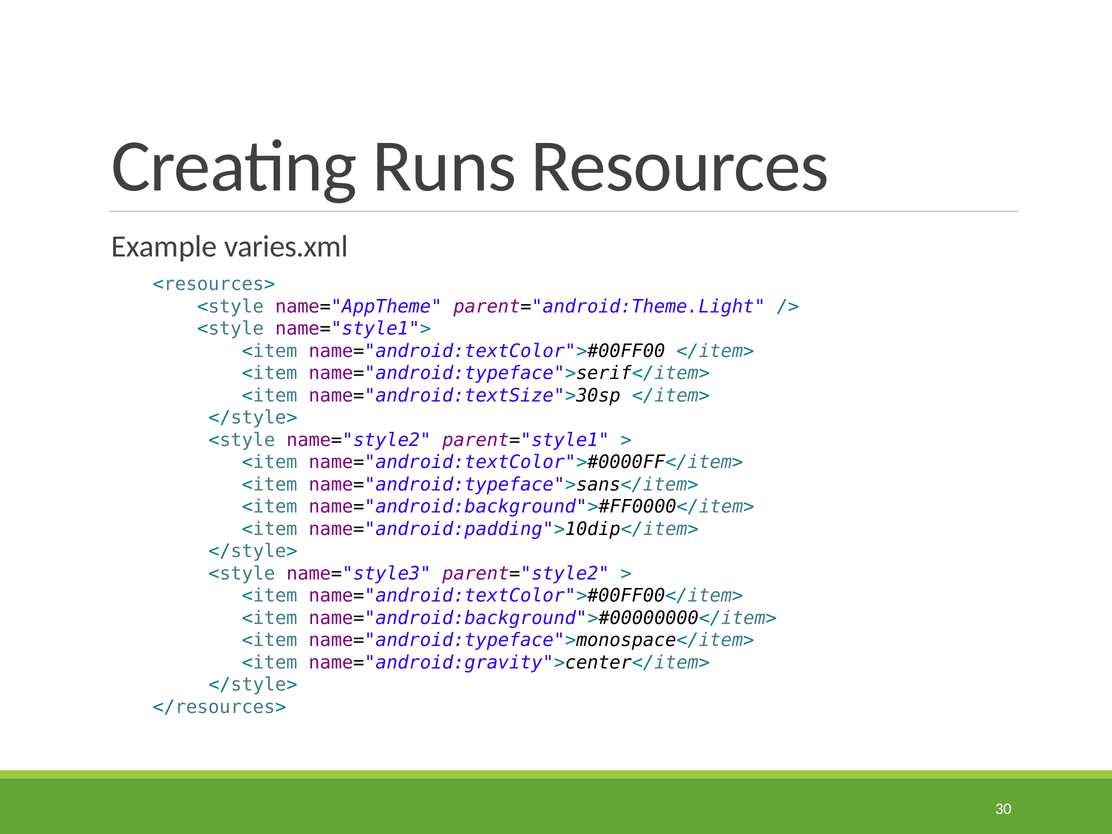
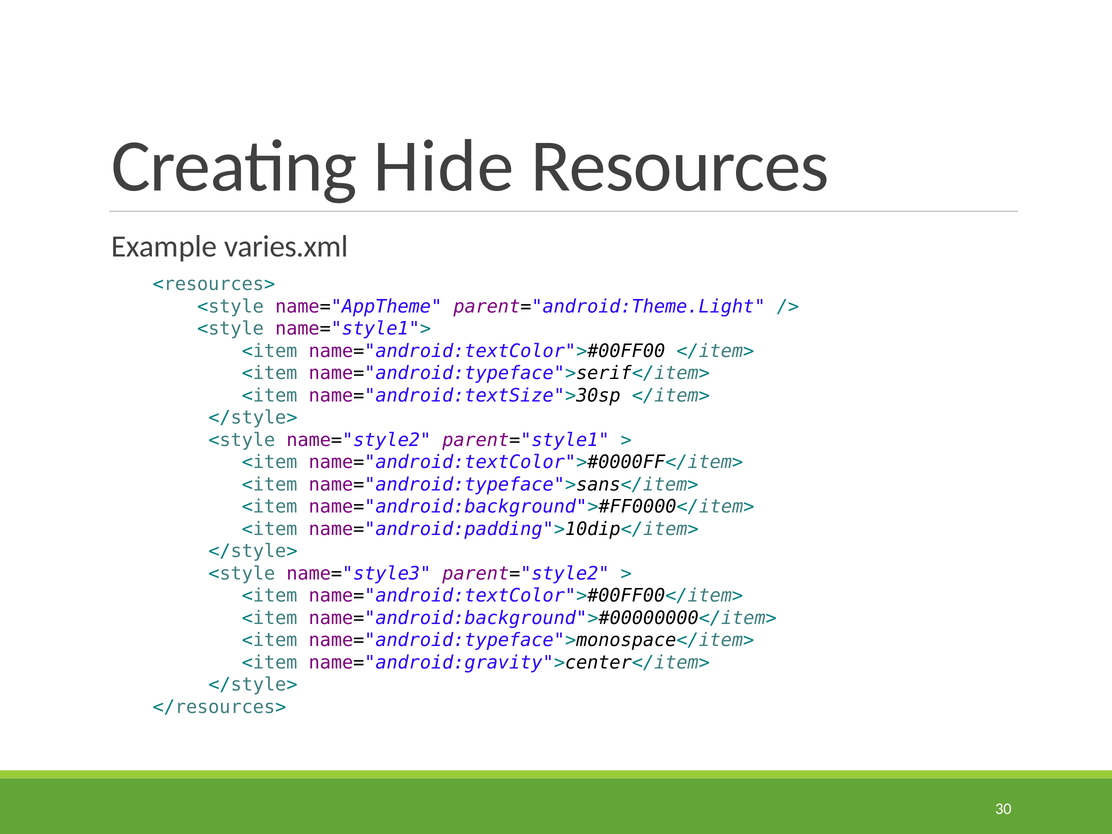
Runs: Runs -> Hide (444, 166)
